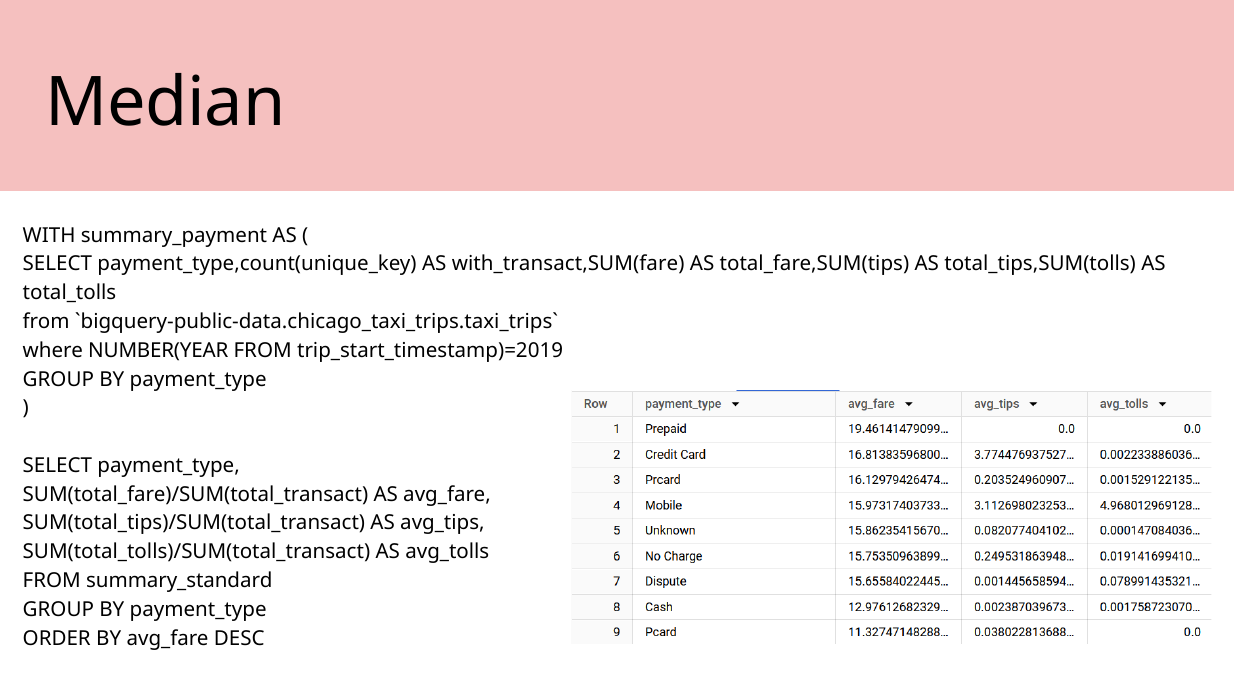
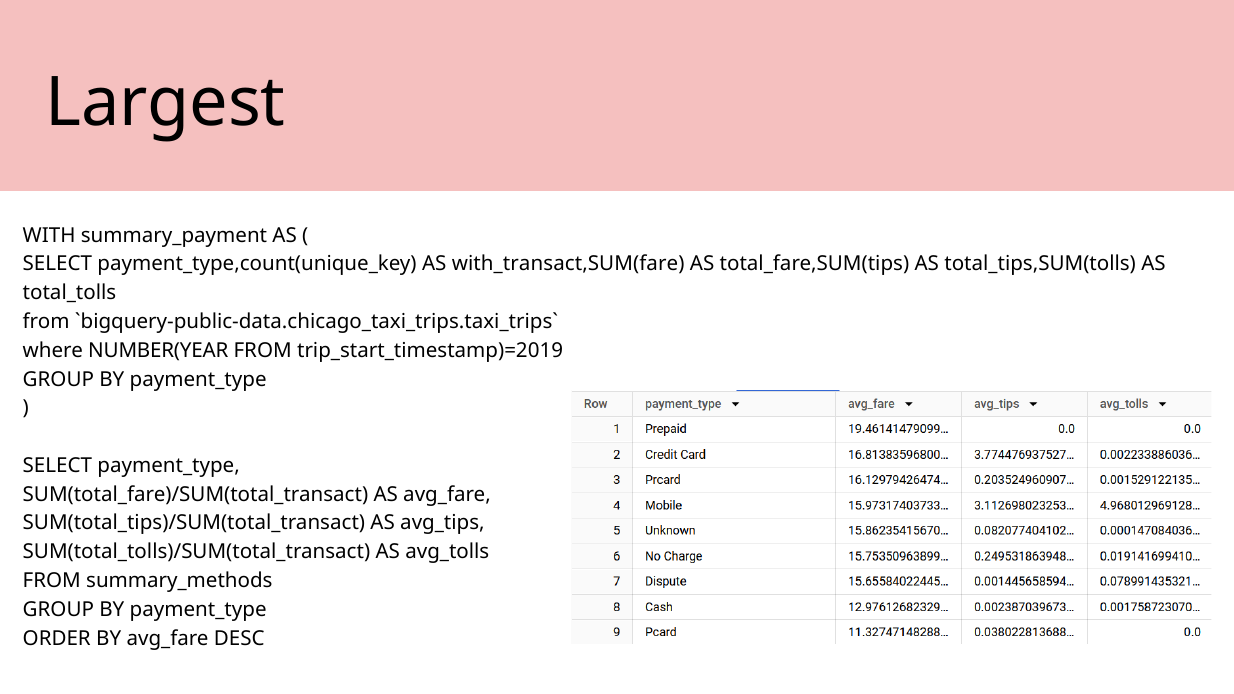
Median: Median -> Largest (165, 103)
summary_standard: summary_standard -> summary_methods (179, 581)
